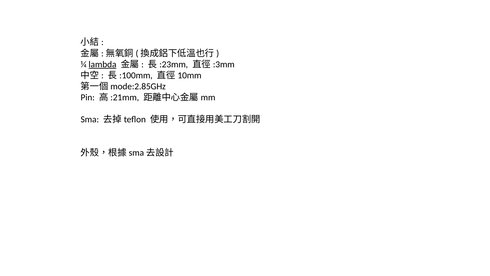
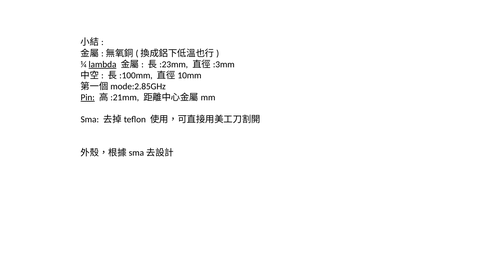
Pin underline: none -> present (88, 97)
